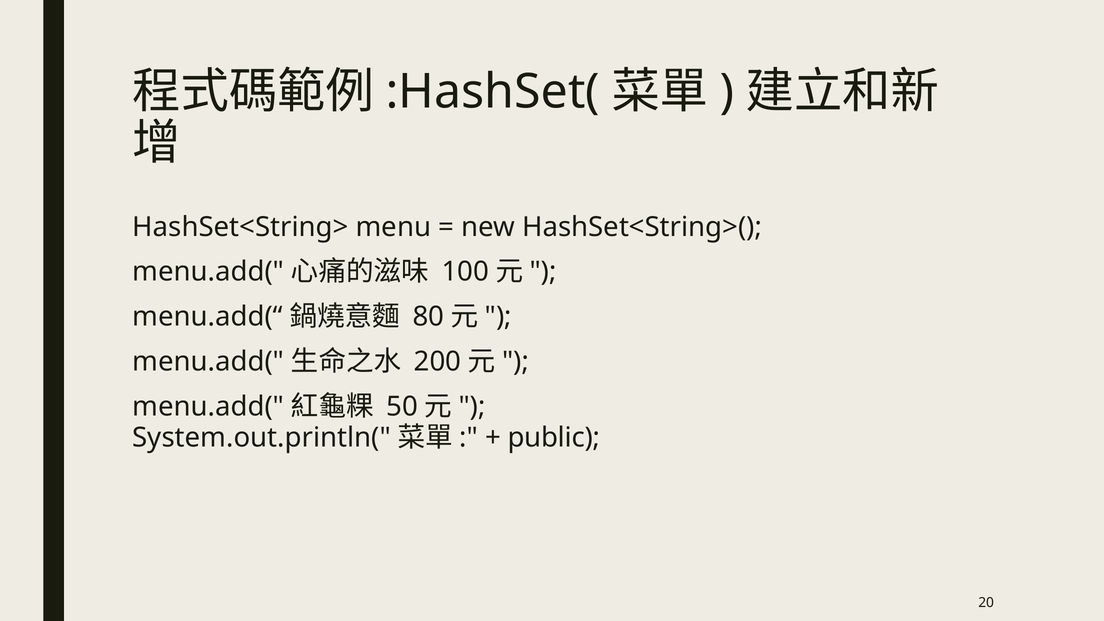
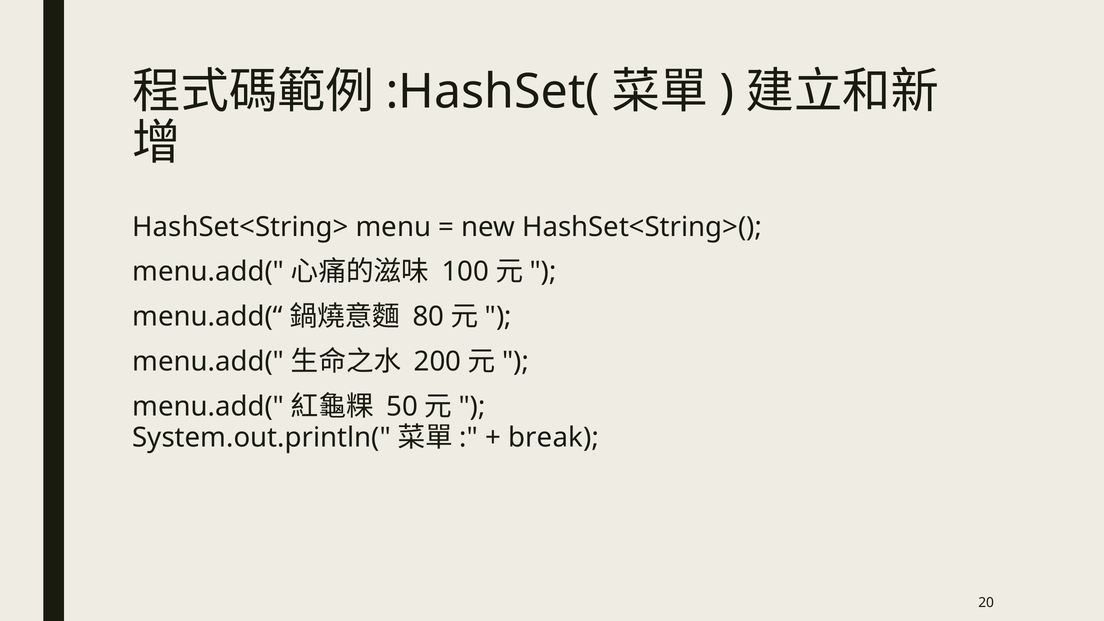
public: public -> break (554, 438)
